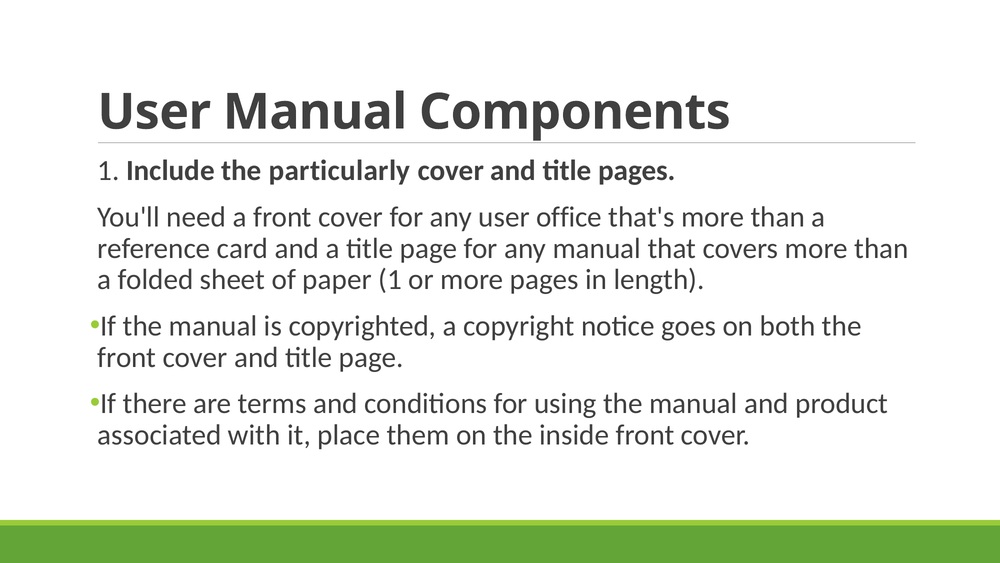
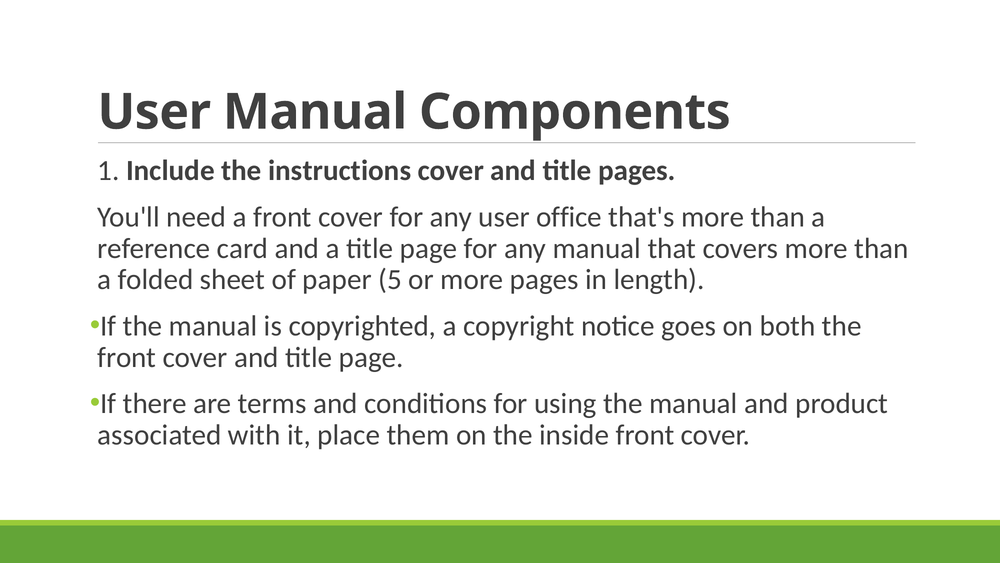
particularly: particularly -> instructions (340, 171)
paper 1: 1 -> 5 (390, 280)
